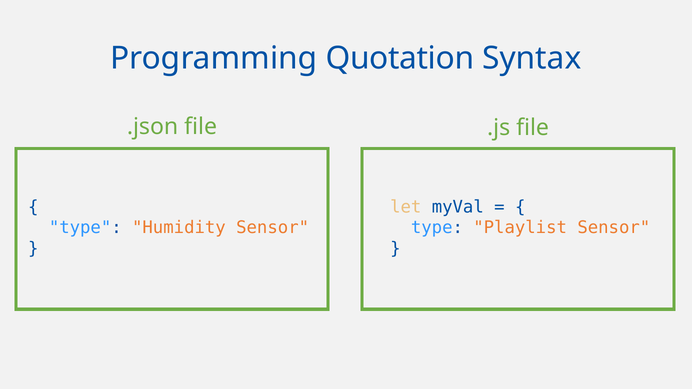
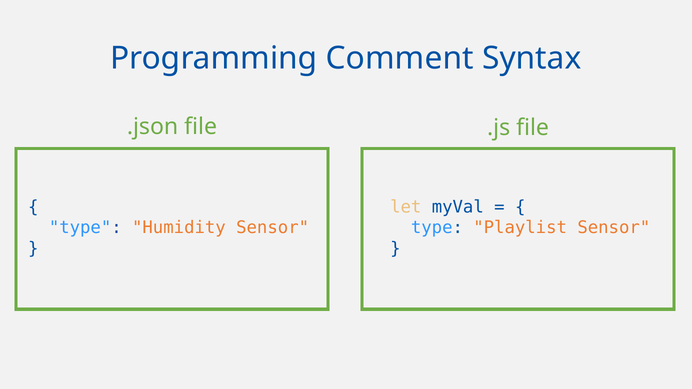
Quotation: Quotation -> Comment (400, 58)
